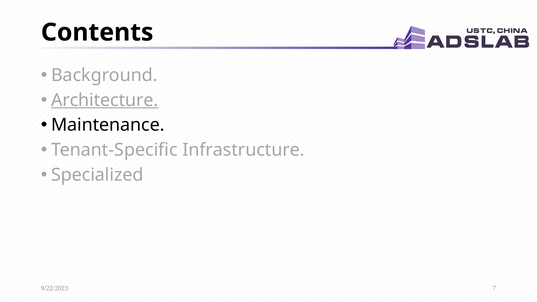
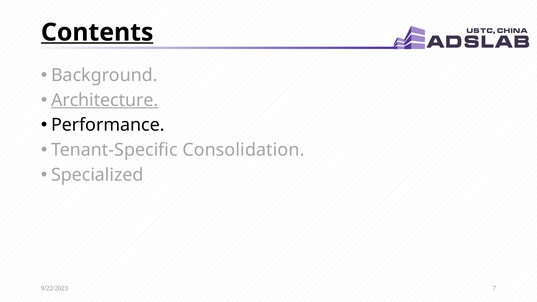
Contents underline: none -> present (97, 32)
Maintenance: Maintenance -> Performance (108, 125)
Infrastructure: Infrastructure -> Consolidation (243, 150)
